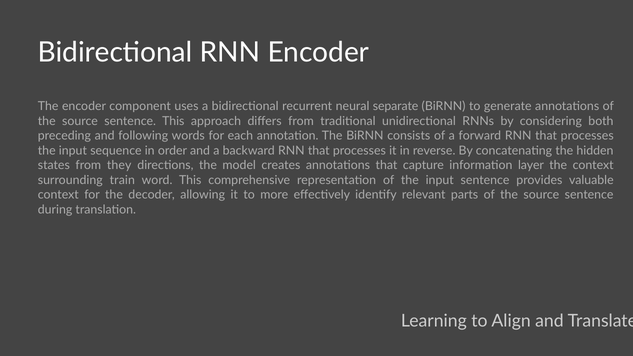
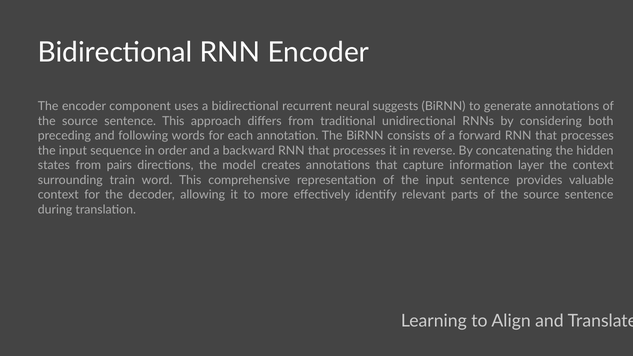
separate: separate -> suggests (396, 106)
they: they -> pairs (119, 165)
